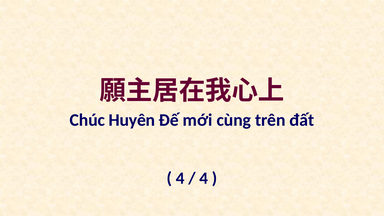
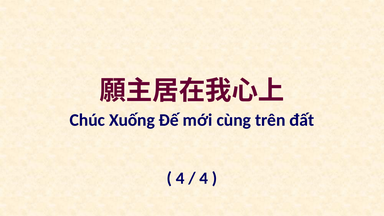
Huyên: Huyên -> Xuống (132, 120)
